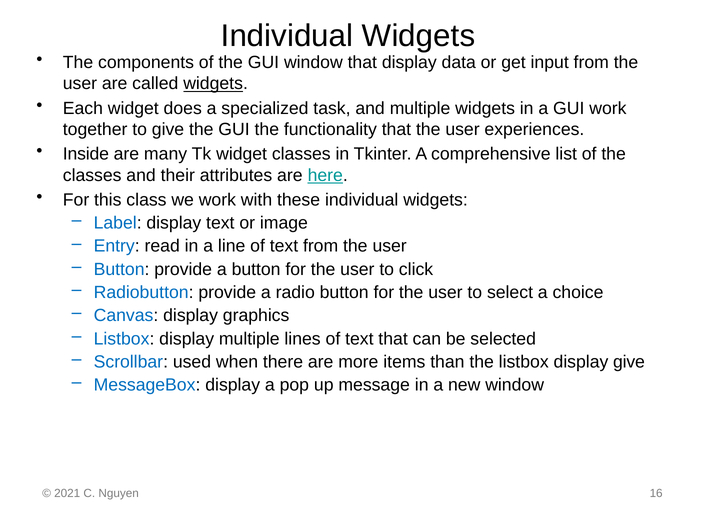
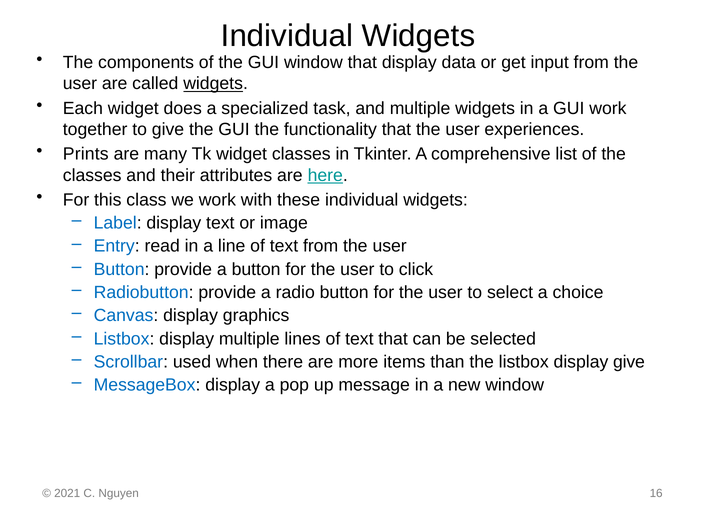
Inside: Inside -> Prints (86, 154)
